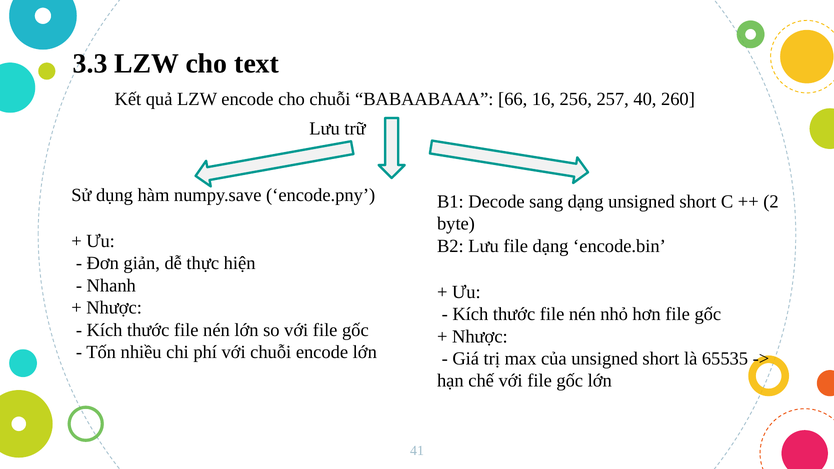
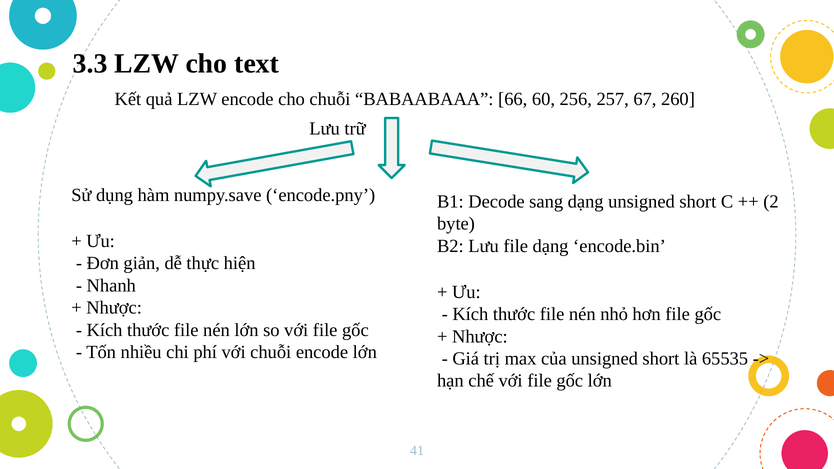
16: 16 -> 60 (543, 99)
40: 40 -> 67 (645, 99)
